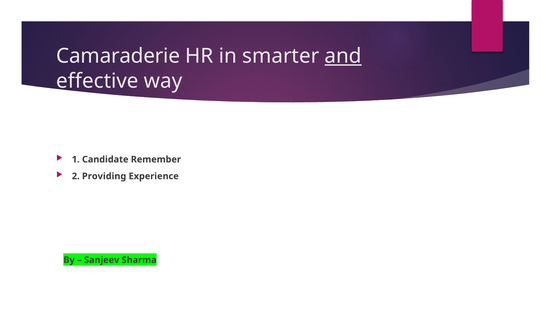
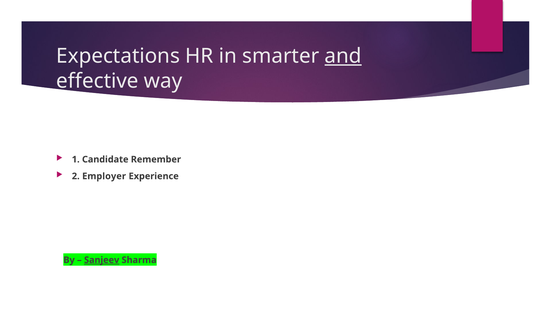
Camaraderie: Camaraderie -> Expectations (118, 56)
Providing: Providing -> Employer (104, 176)
Sanjeev underline: none -> present (102, 260)
